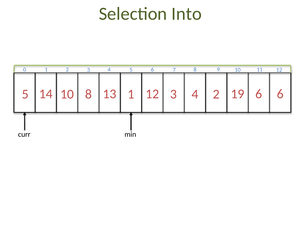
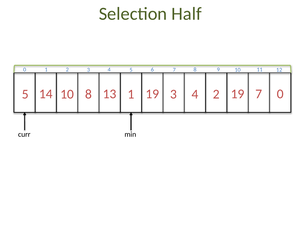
Into: Into -> Half (187, 14)
14 12: 12 -> 19 (152, 94)
2 6: 6 -> 7 (259, 94)
10 6: 6 -> 0 (280, 94)
